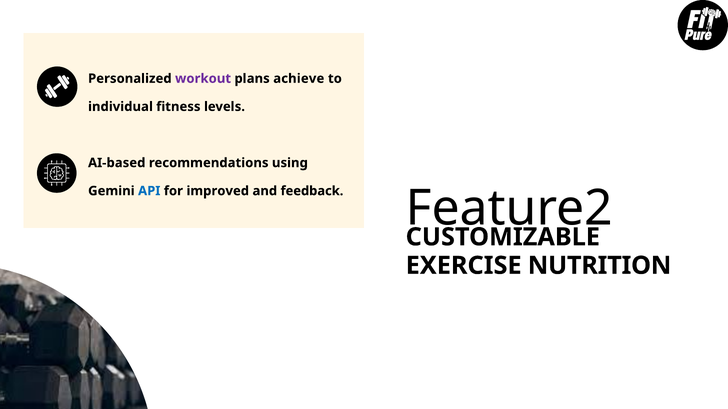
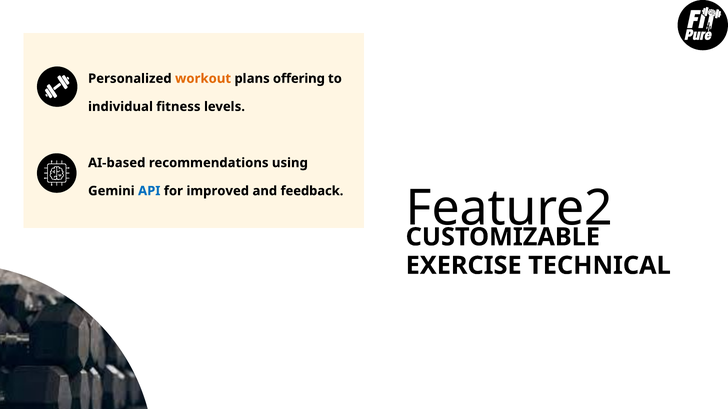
workout colour: purple -> orange (203, 79)
achieve: achieve -> offering (299, 79)
NUTRITION: NUTRITION -> TECHNICAL (599, 266)
